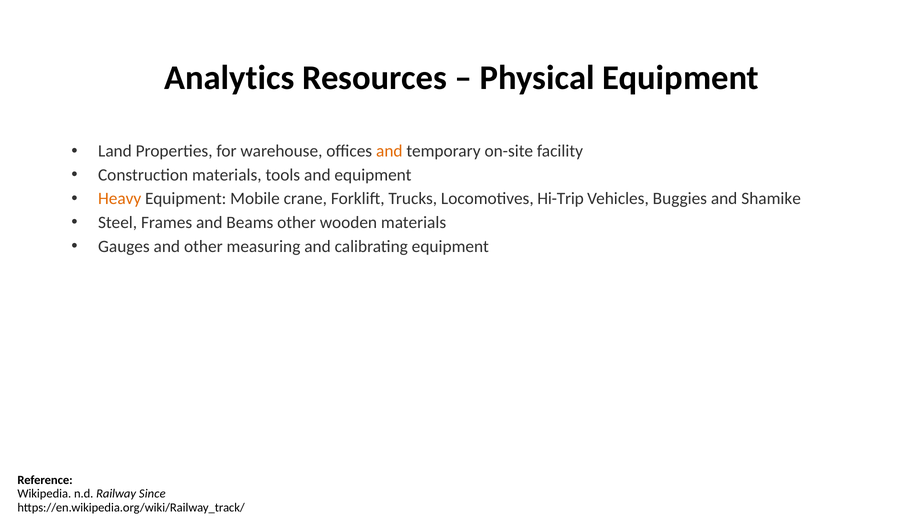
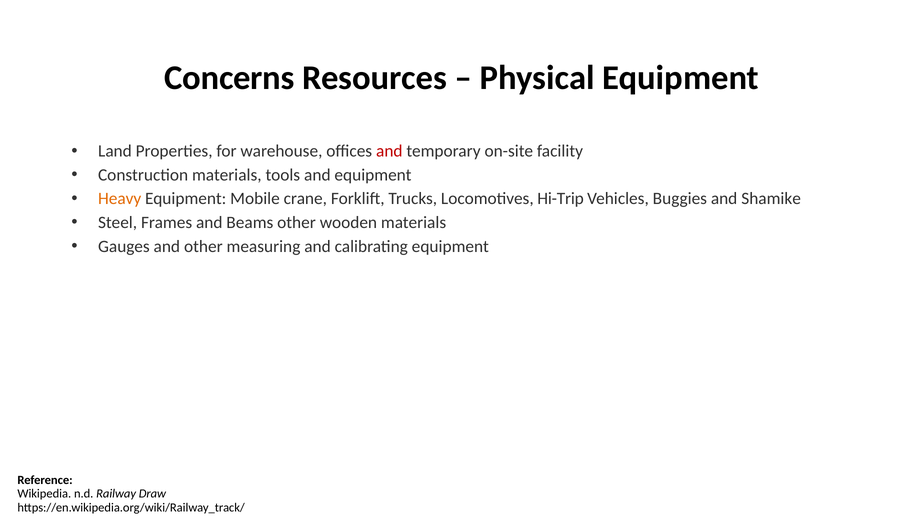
Analytics: Analytics -> Concerns (229, 78)
and colour: orange -> red (389, 151)
Since: Since -> Draw (152, 494)
